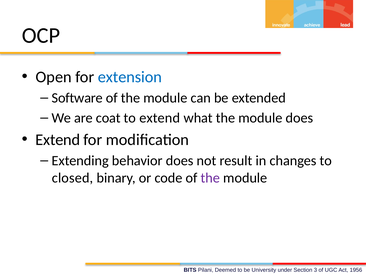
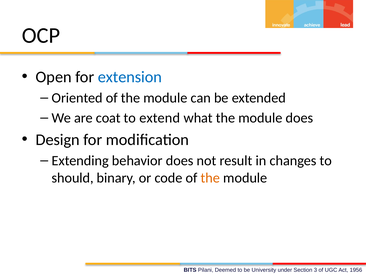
Software: Software -> Oriented (77, 98)
Extend: Extend -> Design (58, 139)
closed: closed -> should (73, 178)
the colour: purple -> orange (210, 178)
